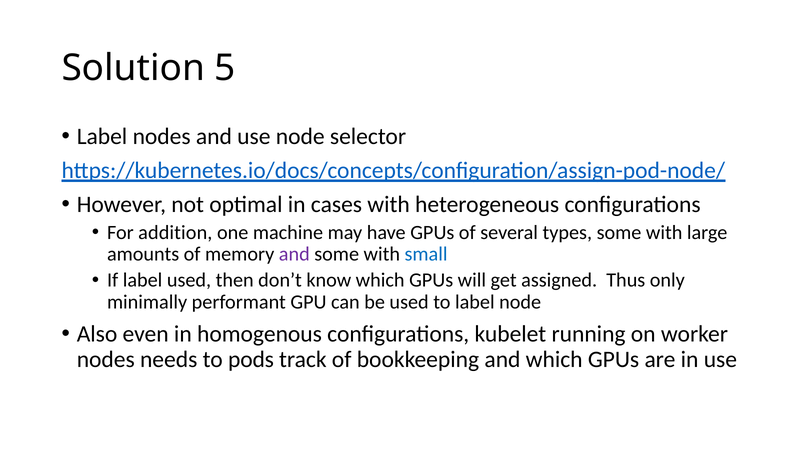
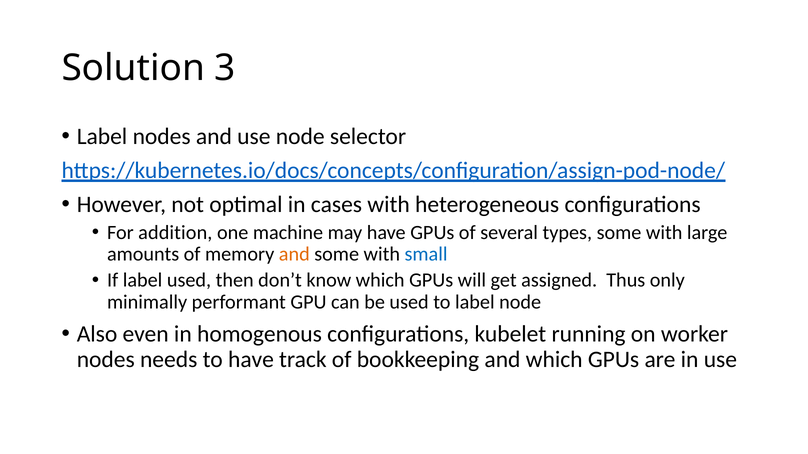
5: 5 -> 3 (225, 68)
and colour: purple -> orange (294, 254)
to pods: pods -> have (251, 360)
